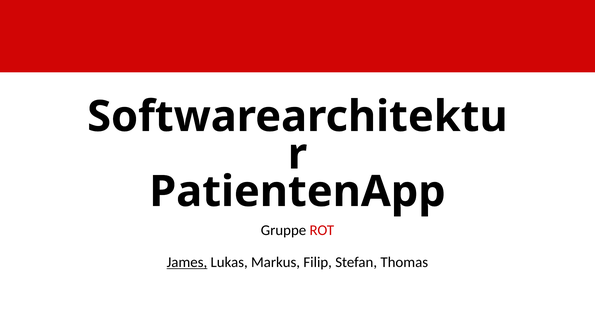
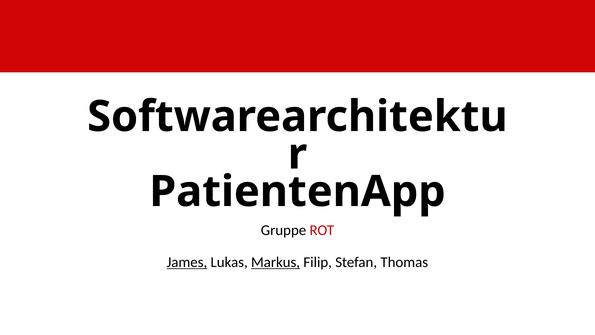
Markus underline: none -> present (276, 262)
